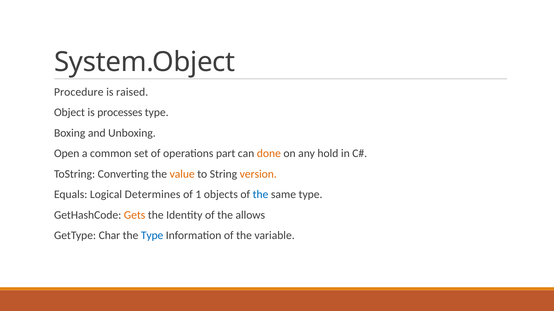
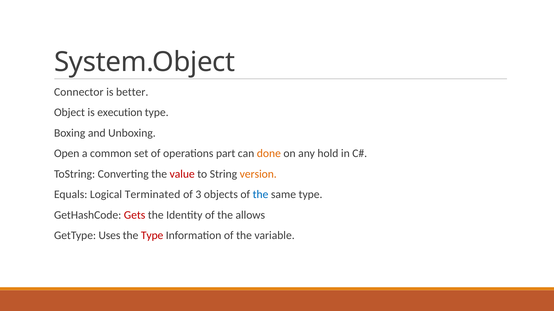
Procedure: Procedure -> Connector (79, 92)
raised: raised -> better (132, 92)
processes: processes -> execution (120, 113)
value colour: orange -> red (182, 174)
Determines: Determines -> Terminated (153, 195)
1: 1 -> 3 (198, 195)
Gets colour: orange -> red (135, 215)
Char: Char -> Uses (109, 236)
Type colour: blue -> red (152, 236)
